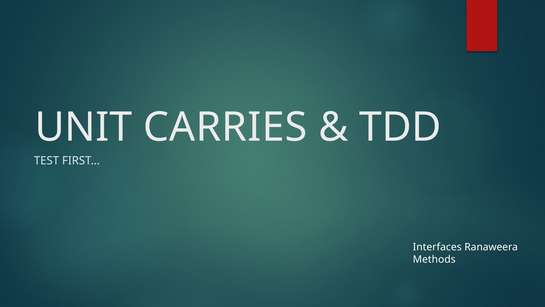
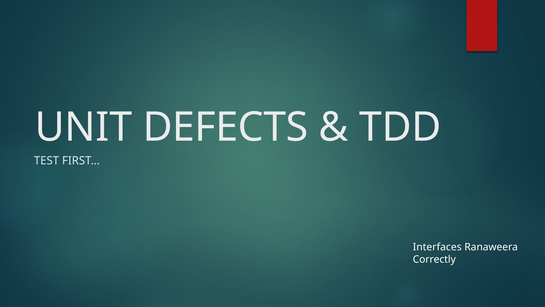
CARRIES: CARRIES -> DEFECTS (226, 127)
Methods: Methods -> Correctly (434, 259)
